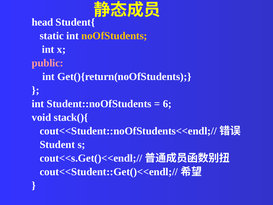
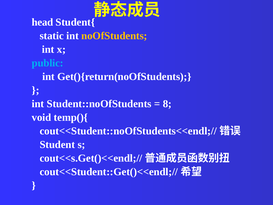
public colour: pink -> light blue (48, 63)
6: 6 -> 8 (167, 104)
stack(){: stack(){ -> temp(){ (71, 117)
